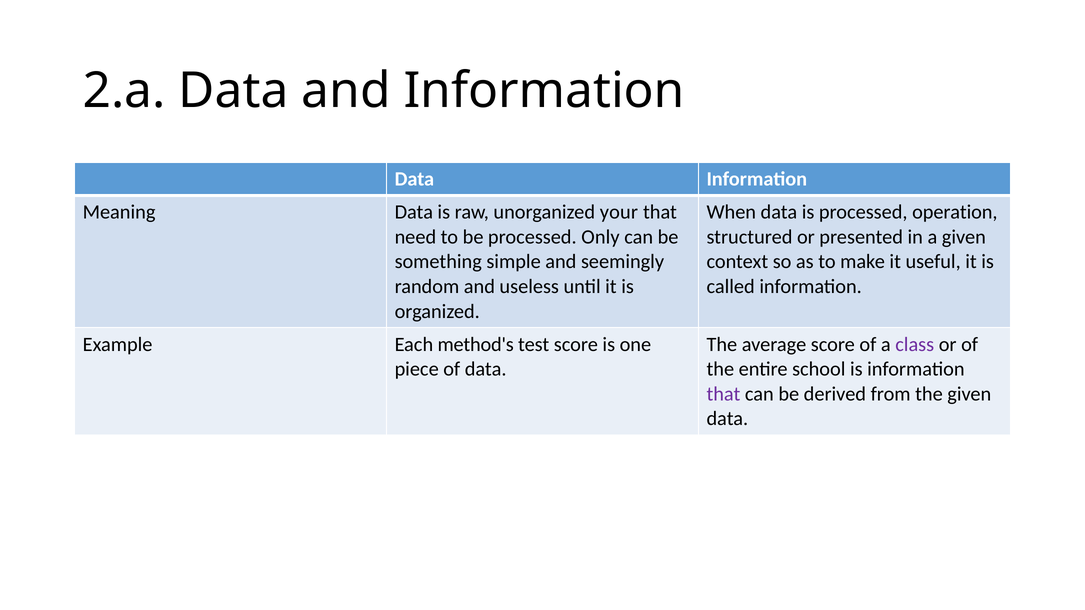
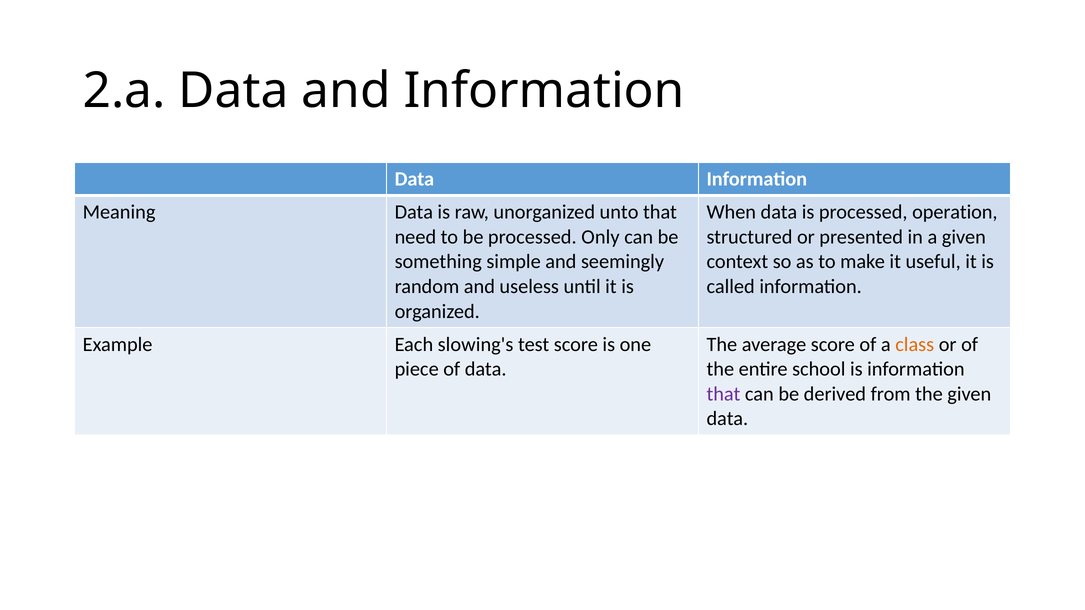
your: your -> unto (619, 212)
method's: method's -> slowing's (476, 345)
class colour: purple -> orange (915, 345)
